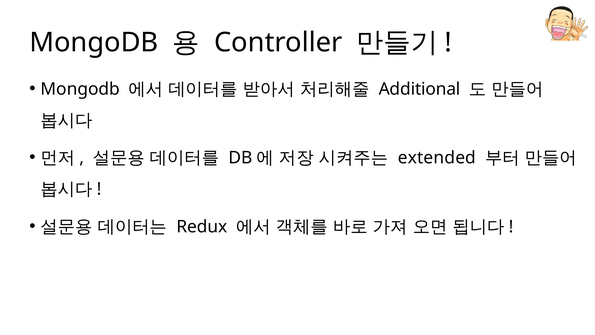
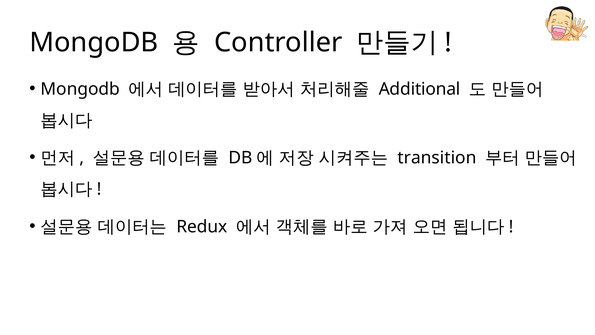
extended: extended -> transition (437, 158)
